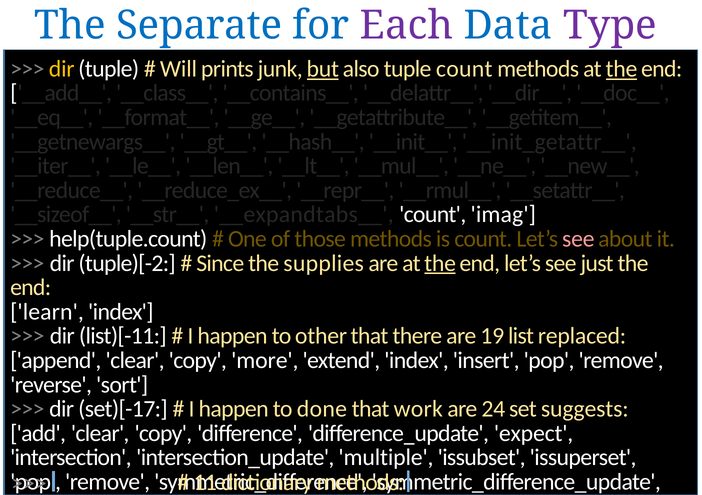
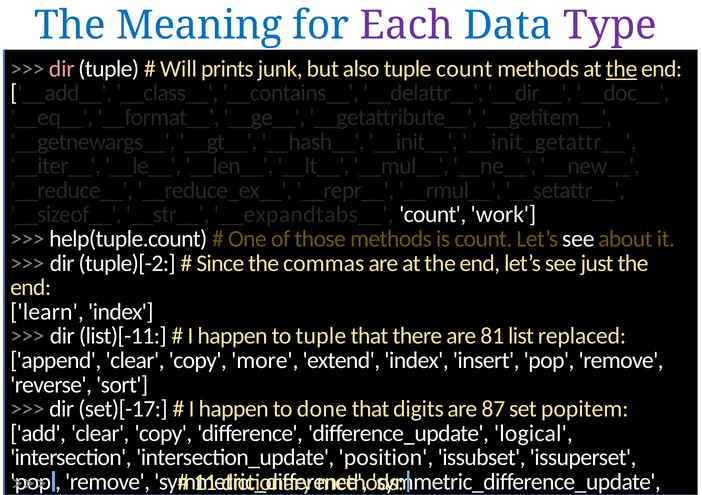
Separate: Separate -> Meaning (199, 25)
dir colour: yellow -> pink (62, 69)
but underline: present -> none (323, 69)
imag: imag -> work (503, 215)
see colour: pink -> white (578, 239)
supplies: supplies -> commas (324, 263)
the underline: present -> none (440, 263)
to other: other -> tuple (321, 336)
19: 19 -> 81 (492, 336)
work: work -> digits (418, 409)
24: 24 -> 87 (493, 409)
suggests: suggests -> popitem (585, 409)
expect: expect -> logical (533, 433)
multiple: multiple -> position (386, 457)
